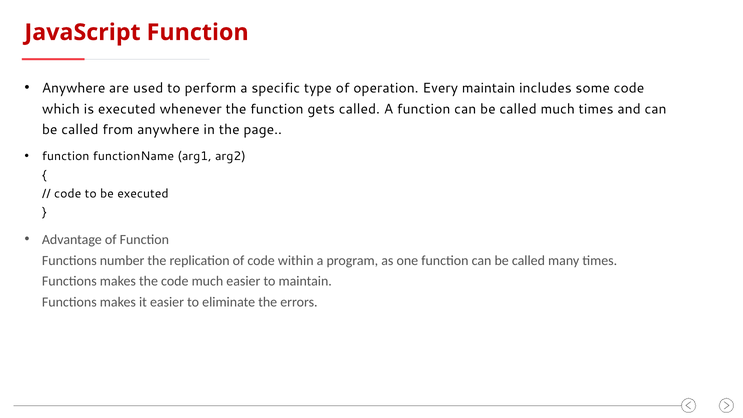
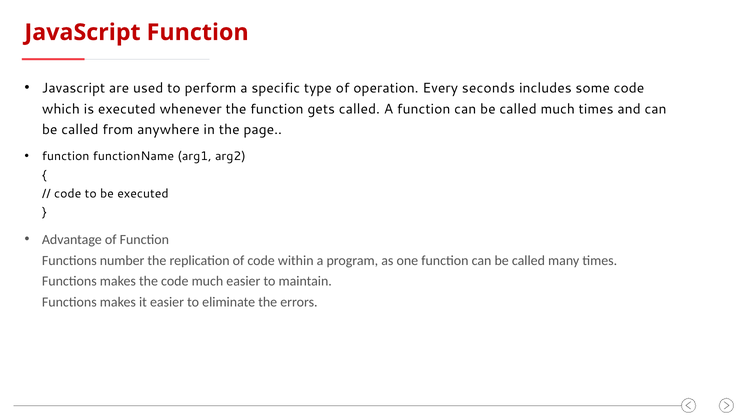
Anywhere: Anywhere -> Javascript (74, 88)
Every maintain: maintain -> seconds (488, 88)
